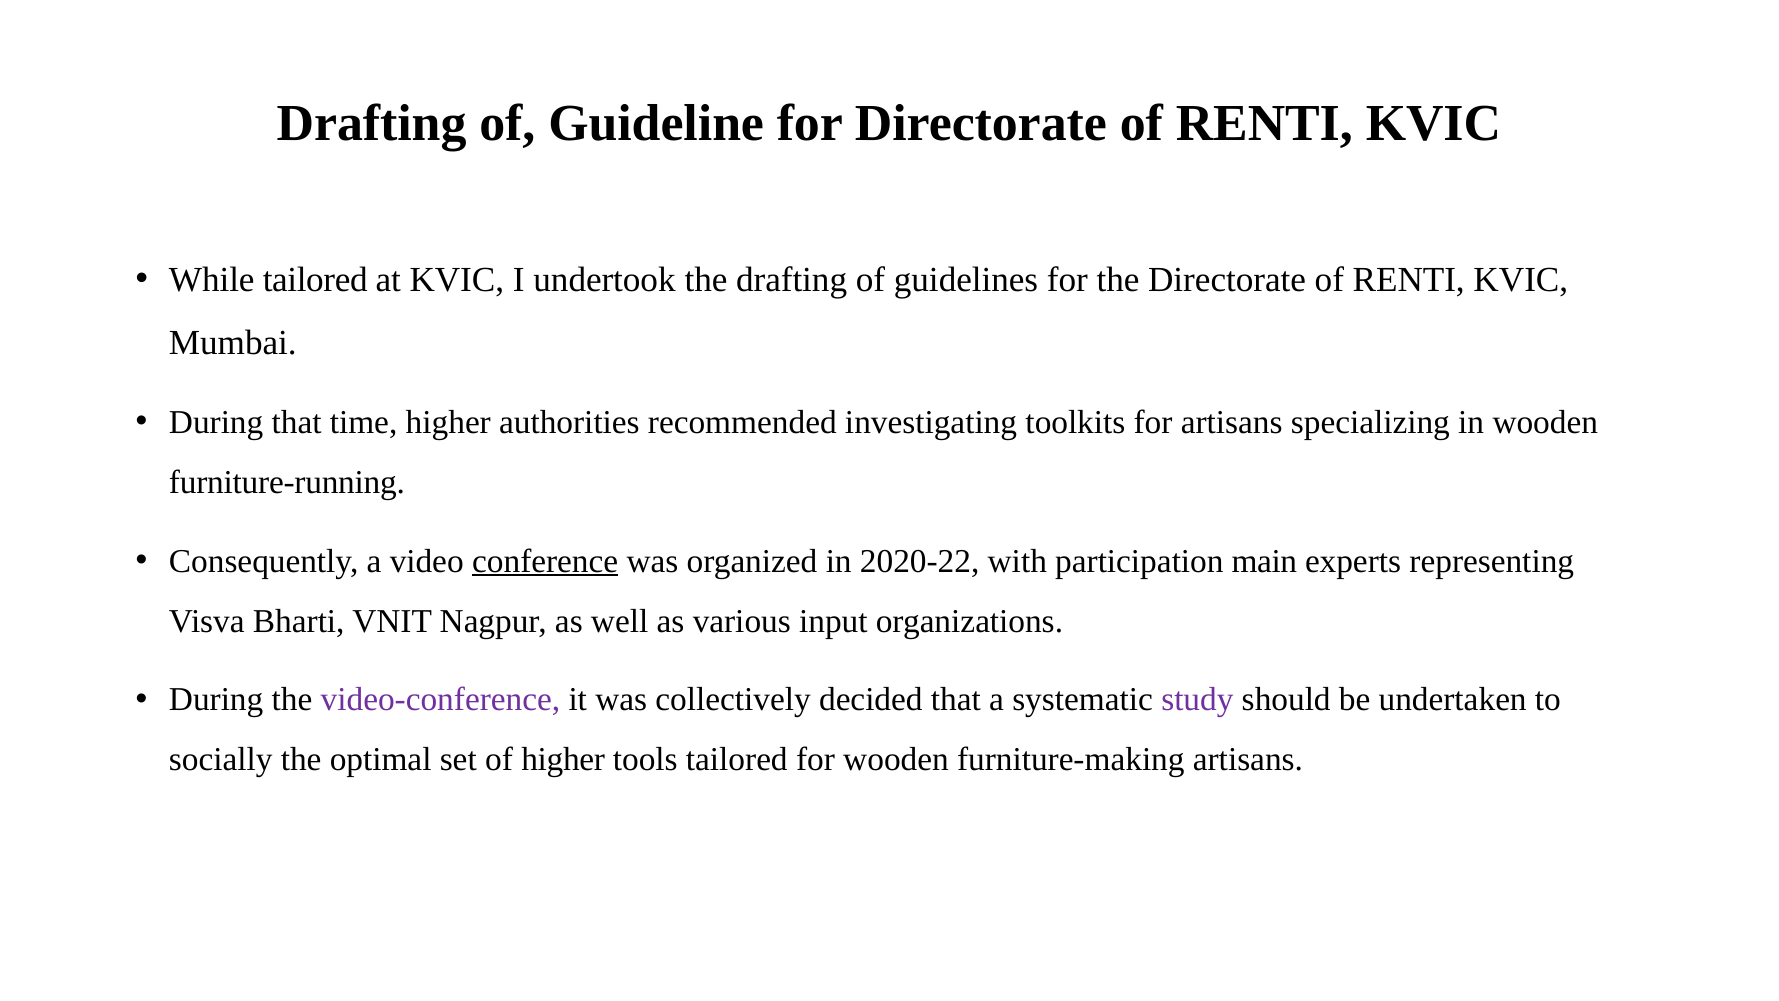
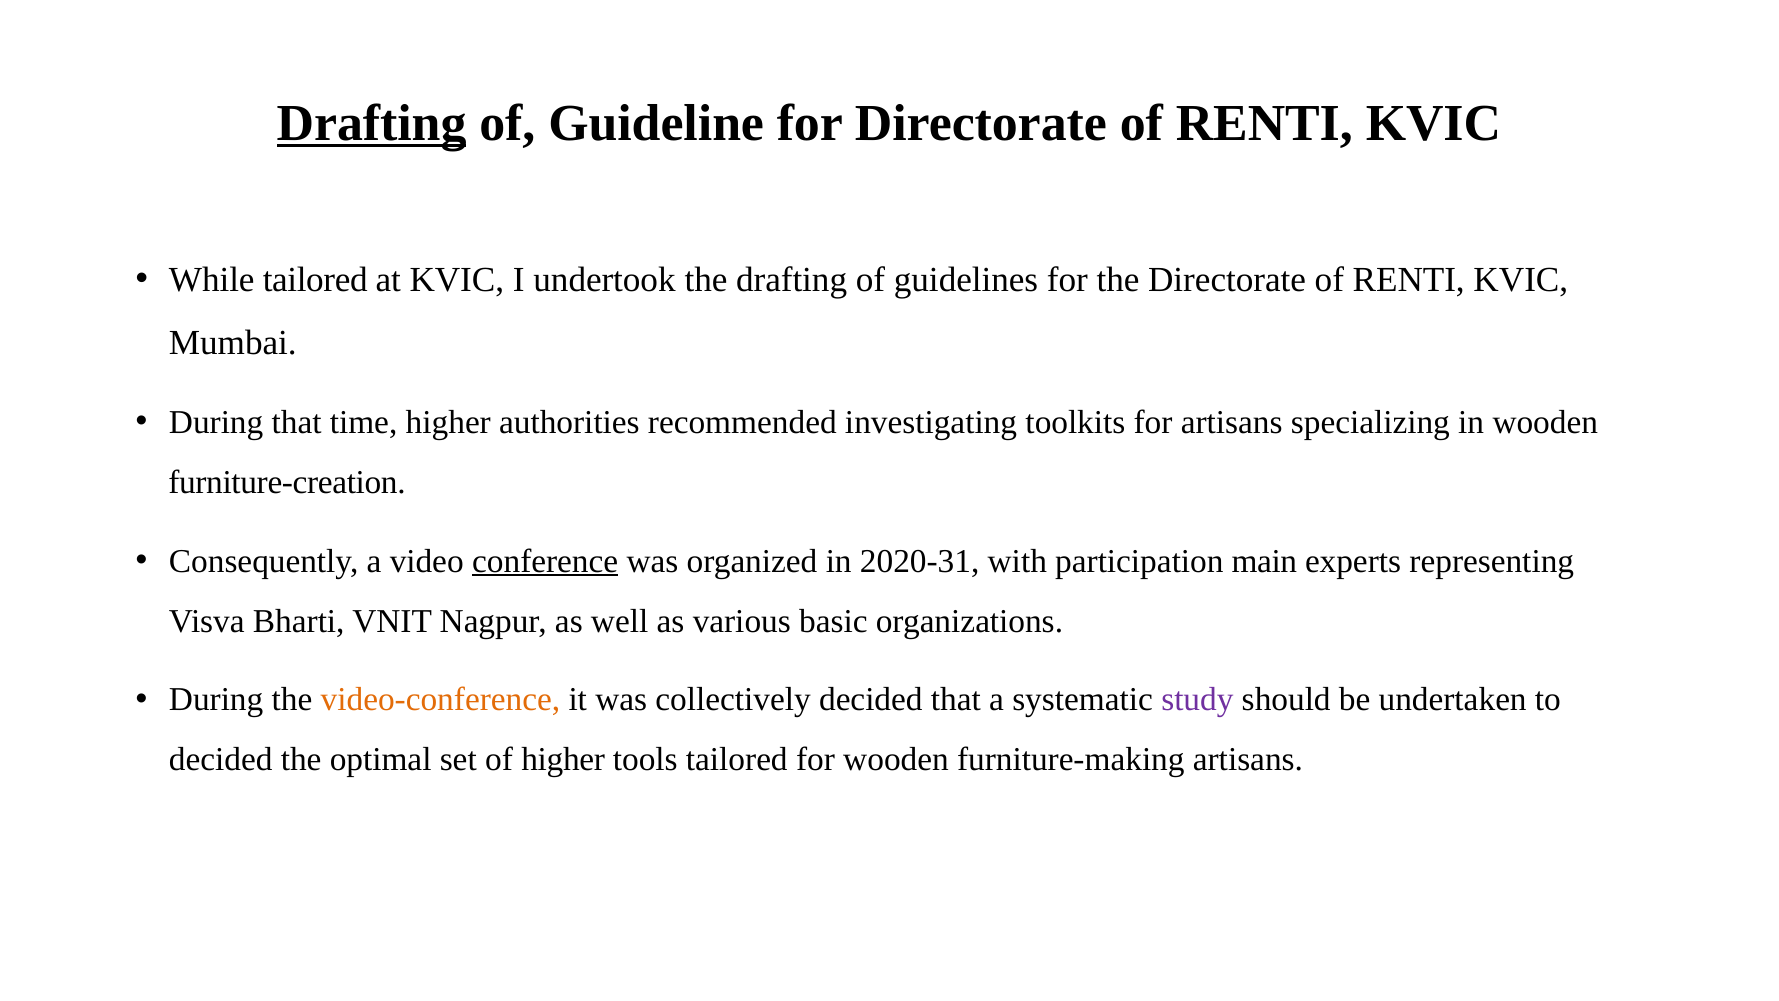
Drafting underline: none -> present (372, 123)
furniture-running: furniture-running -> furniture-creation (287, 482)
2020-22: 2020-22 -> 2020-31 (920, 561)
input: input -> basic (833, 621)
video-conference colour: purple -> orange (440, 700)
socially: socially -> decided (221, 760)
